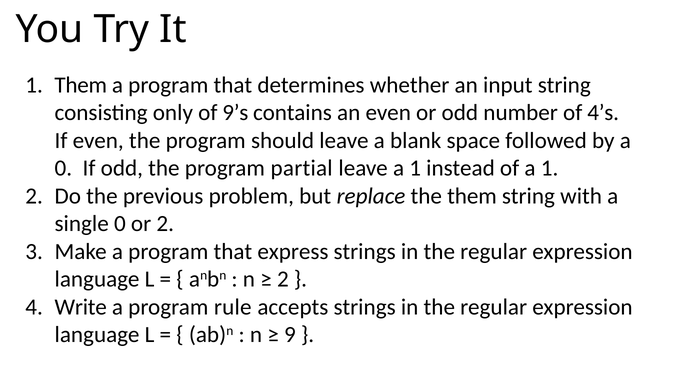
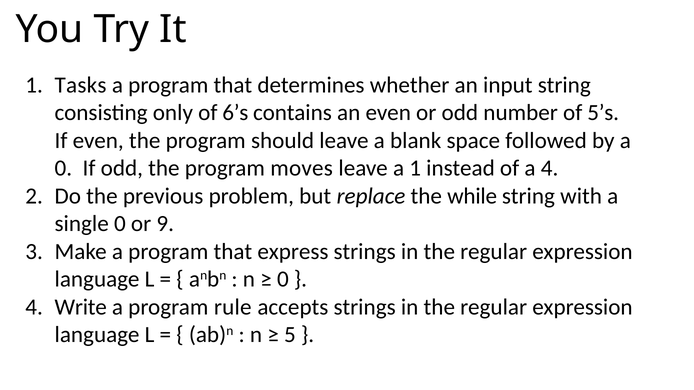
1 Them: Them -> Tasks (81, 85)
9’s: 9’s -> 6’s (235, 113)
4’s: 4’s -> 5’s (603, 113)
partial: partial -> moves (302, 168)
of a 1: 1 -> 4 (550, 168)
the them: them -> while (472, 196)
or 2: 2 -> 9 (165, 224)
2: 2 -> 0 (283, 279)
9: 9 -> 5 (290, 335)
